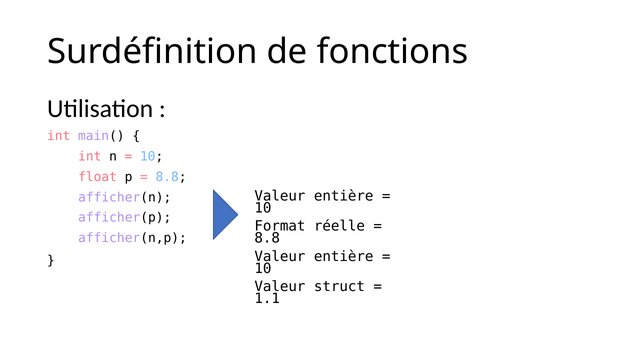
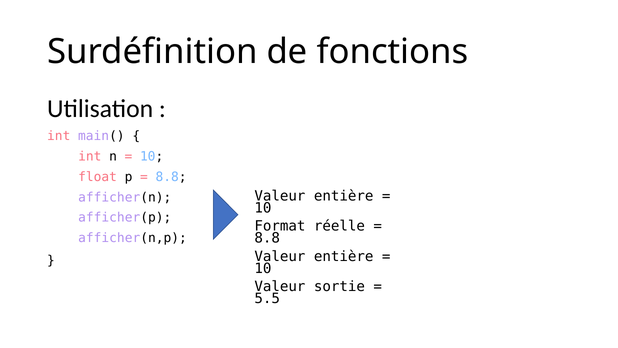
struct: struct -> sortie (339, 287)
1.1: 1.1 -> 5.5 (267, 298)
